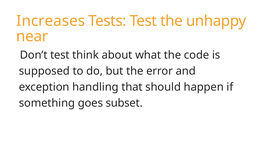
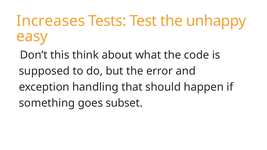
near: near -> easy (32, 36)
Don’t test: test -> this (60, 55)
